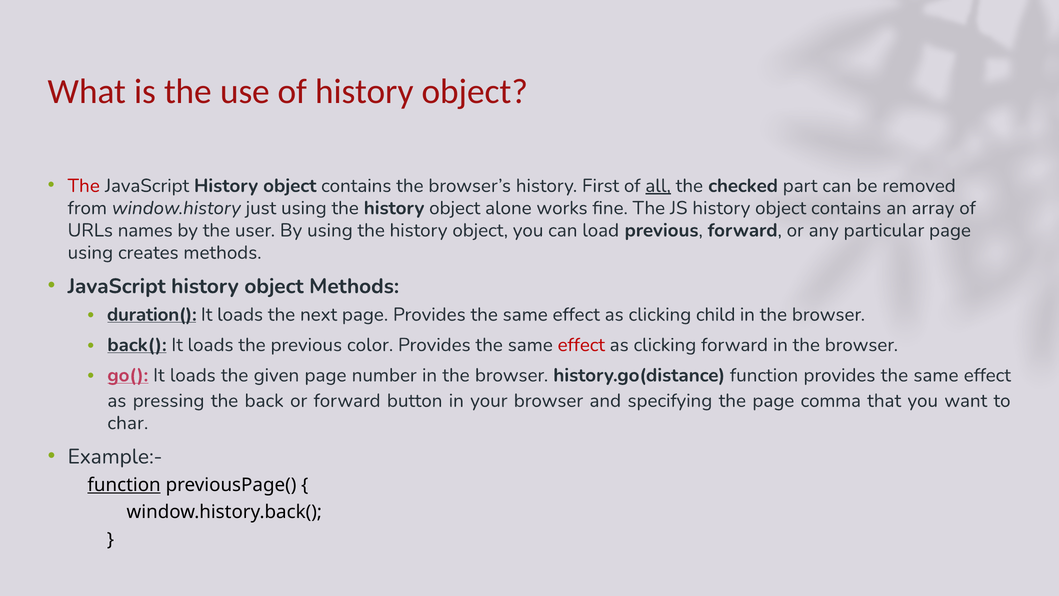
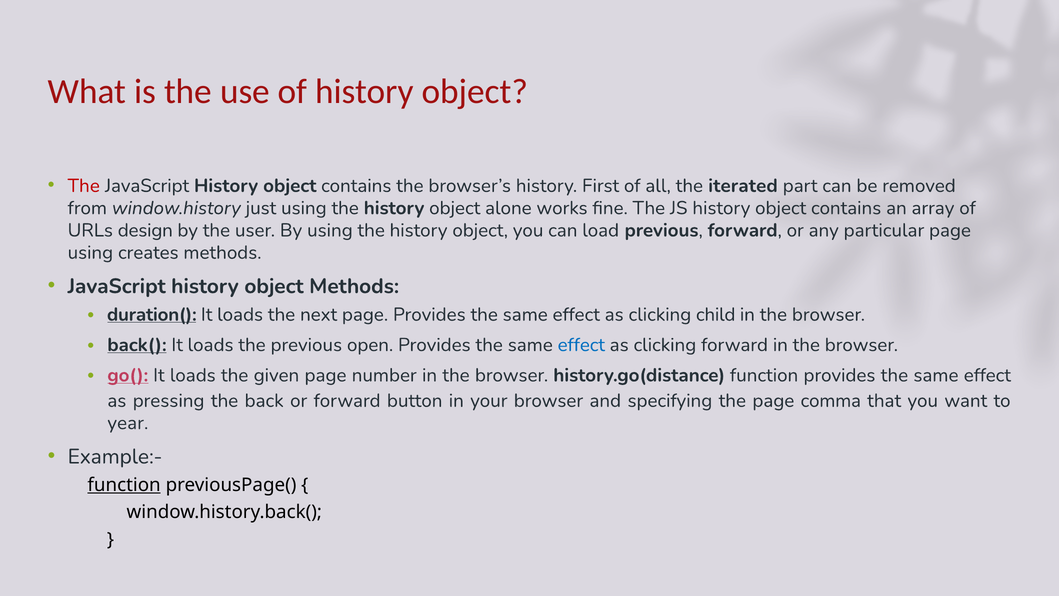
all underline: present -> none (658, 186)
checked: checked -> iterated (743, 186)
names: names -> design (145, 230)
color: color -> open (370, 345)
effect colour: red -> blue (581, 345)
char: char -> year (128, 423)
